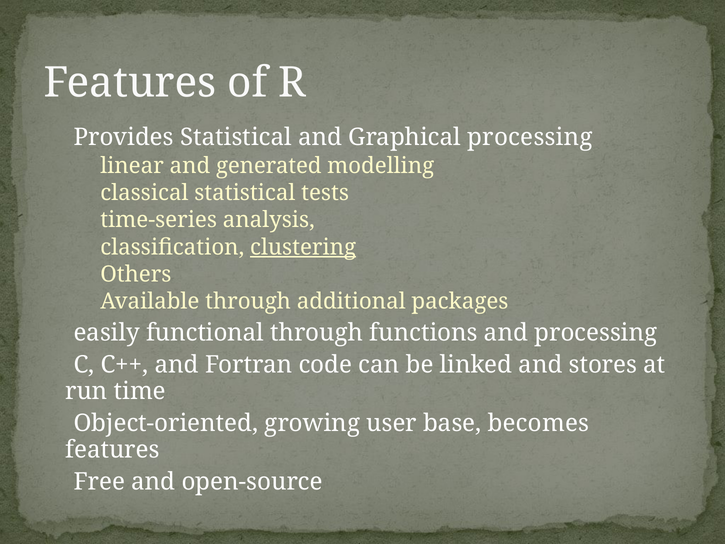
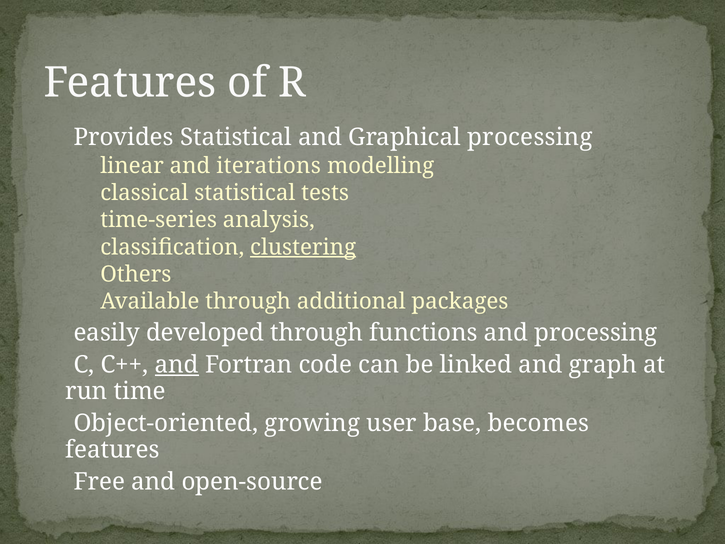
generated: generated -> iterations (269, 166)
functional: functional -> developed (205, 333)
and underline: none -> present (177, 365)
stores: stores -> graph (603, 365)
